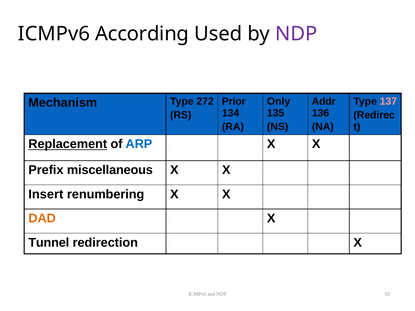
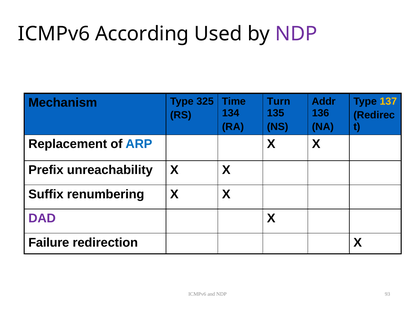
Prior: Prior -> Time (234, 101)
Only: Only -> Turn (279, 101)
137 colour: pink -> yellow (388, 101)
272: 272 -> 325 (205, 101)
Replacement underline: present -> none (68, 144)
miscellaneous: miscellaneous -> unreachability (110, 170)
Insert: Insert -> Suffix (46, 194)
DAD colour: orange -> purple (42, 219)
Tunnel: Tunnel -> Failure (49, 243)
